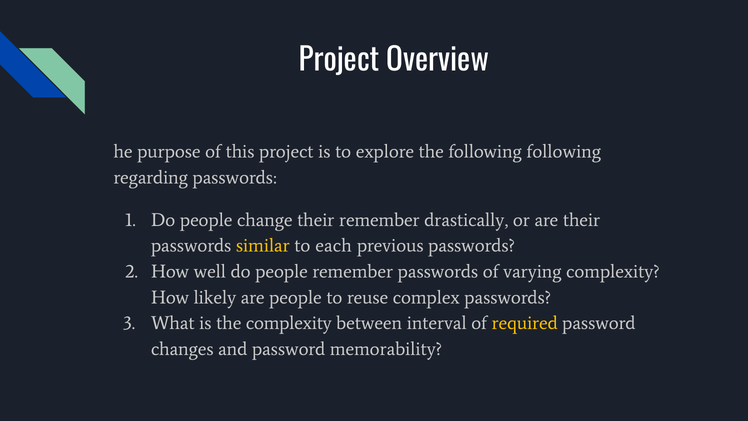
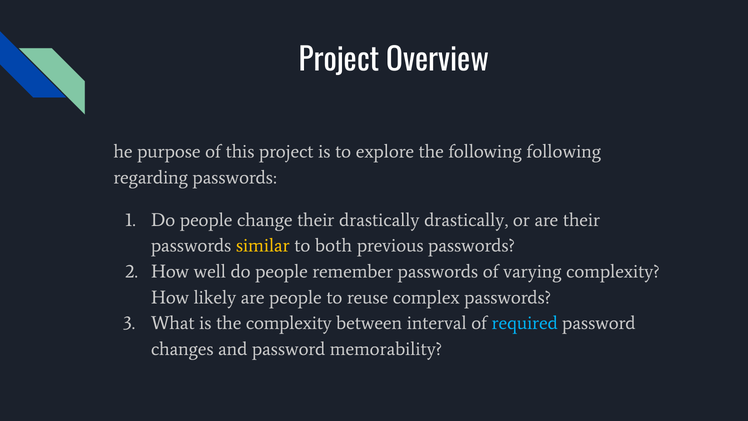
their remember: remember -> drastically (379, 220)
each: each -> both (334, 246)
required colour: yellow -> light blue (525, 323)
